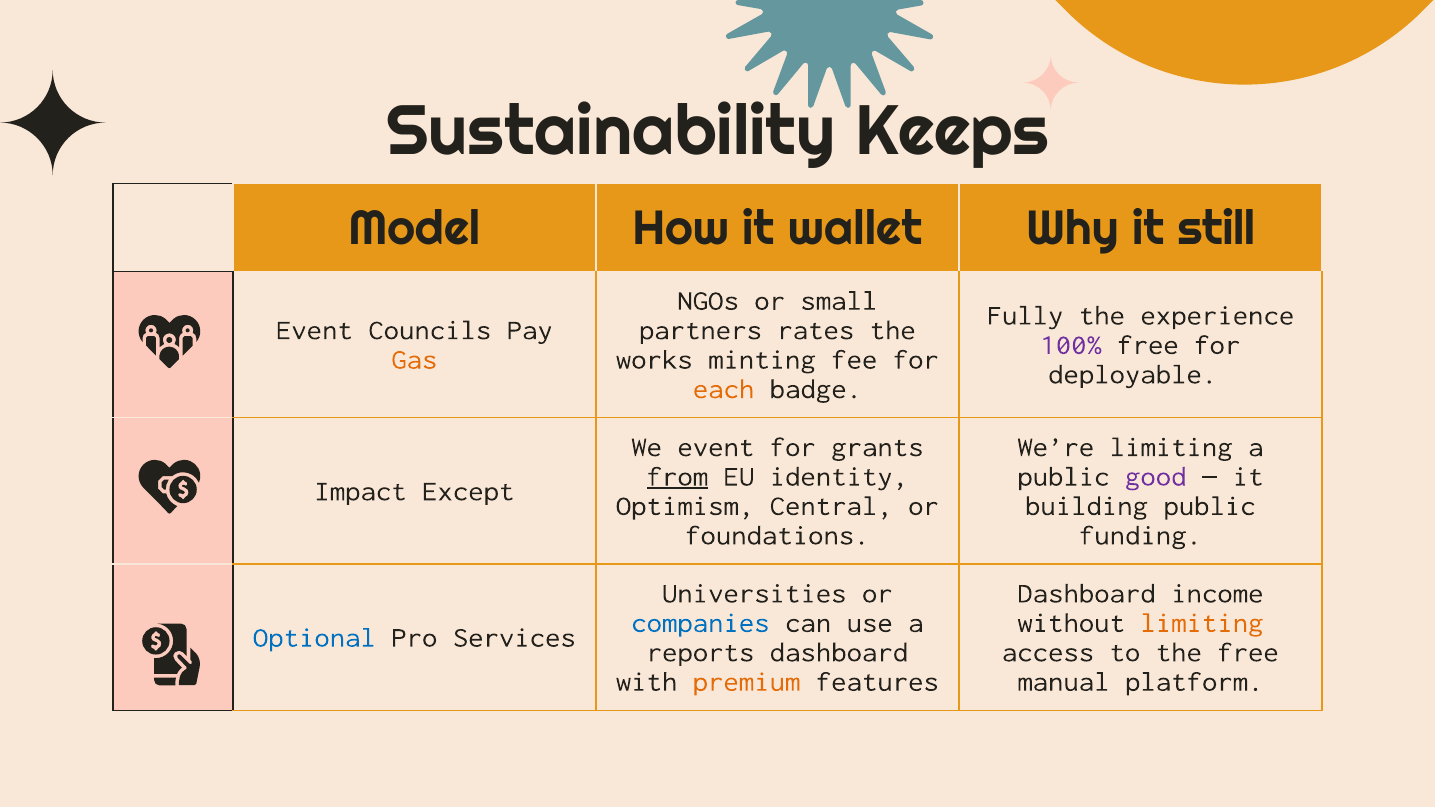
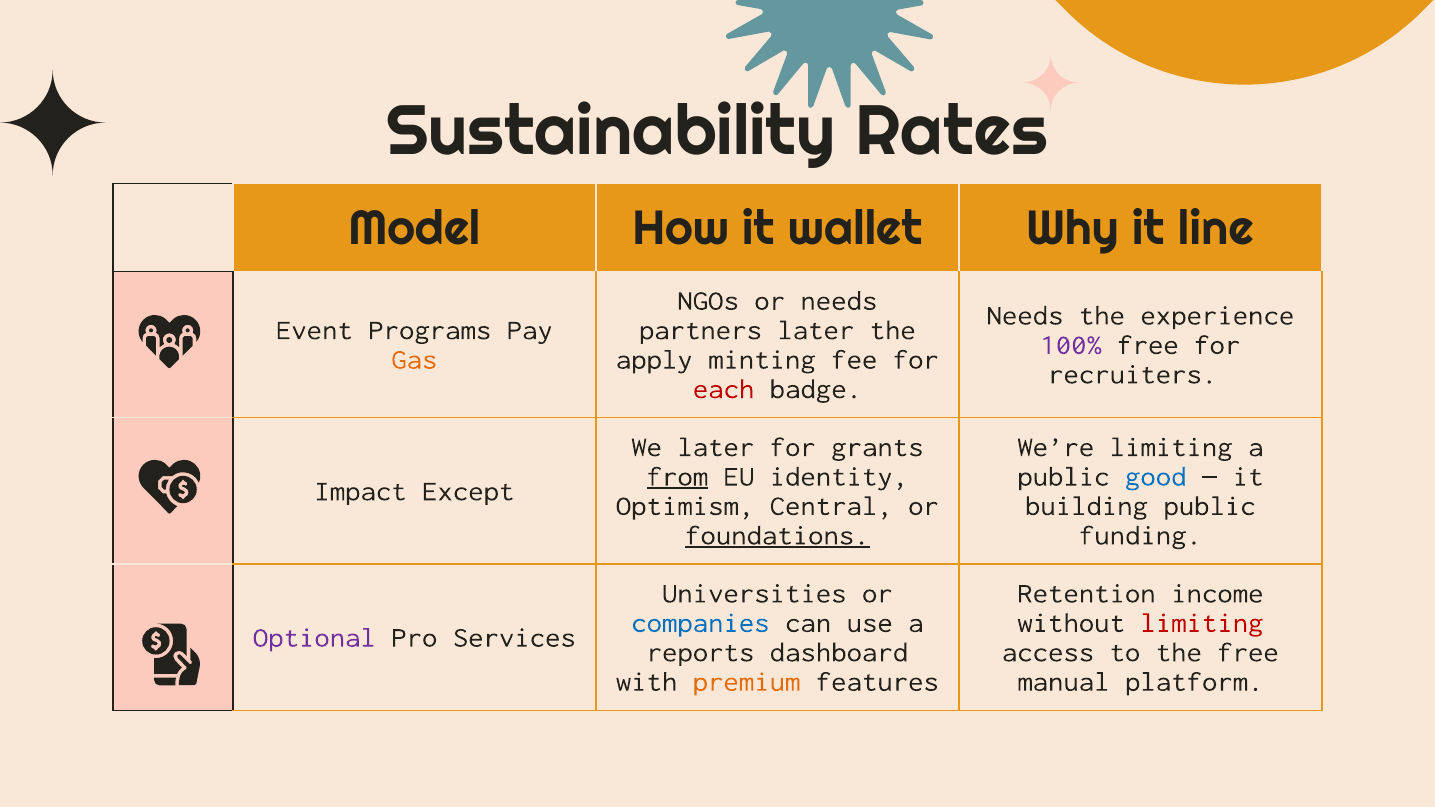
Keeps: Keeps -> Rates (951, 132)
still: still -> line (1216, 229)
or small: small -> needs (839, 301)
Fully: Fully -> Needs (1025, 315)
Councils: Councils -> Programs (430, 330)
partners rates: rates -> later (816, 330)
works: works -> apply (654, 359)
deployable: deployable -> recruiters (1133, 374)
each colour: orange -> red (724, 389)
We event: event -> later (716, 447)
good colour: purple -> blue (1156, 476)
foundations underline: none -> present (777, 535)
Dashboard: Dashboard -> Retention (1087, 593)
limiting colour: orange -> red (1202, 623)
Optional colour: blue -> purple (314, 638)
